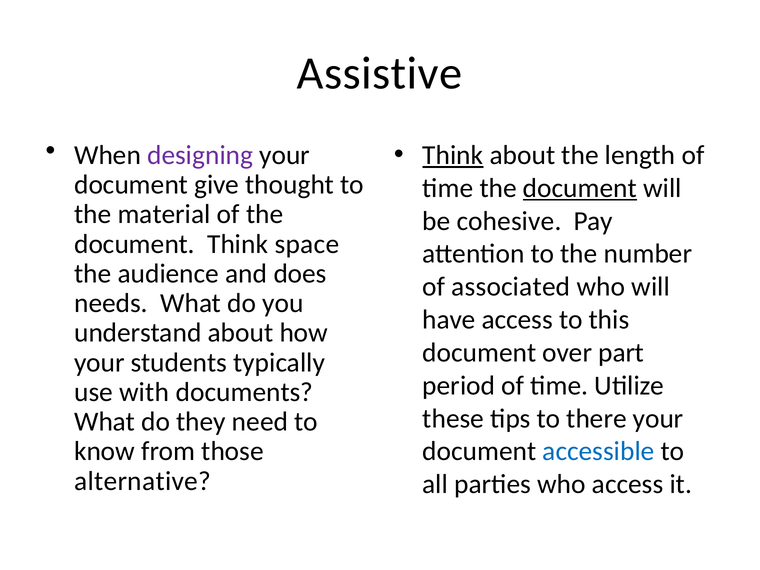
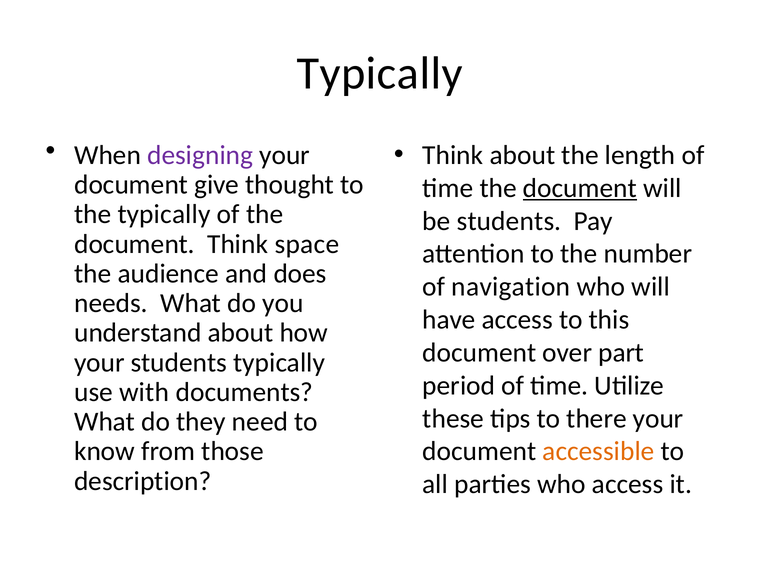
Assistive: Assistive -> Typically (380, 74)
Think underline: present -> none (453, 155)
the material: material -> typically (164, 214)
be cohesive: cohesive -> students (509, 221)
associated: associated -> navigation (511, 287)
accessible colour: blue -> orange (599, 451)
alternative: alternative -> description (143, 481)
